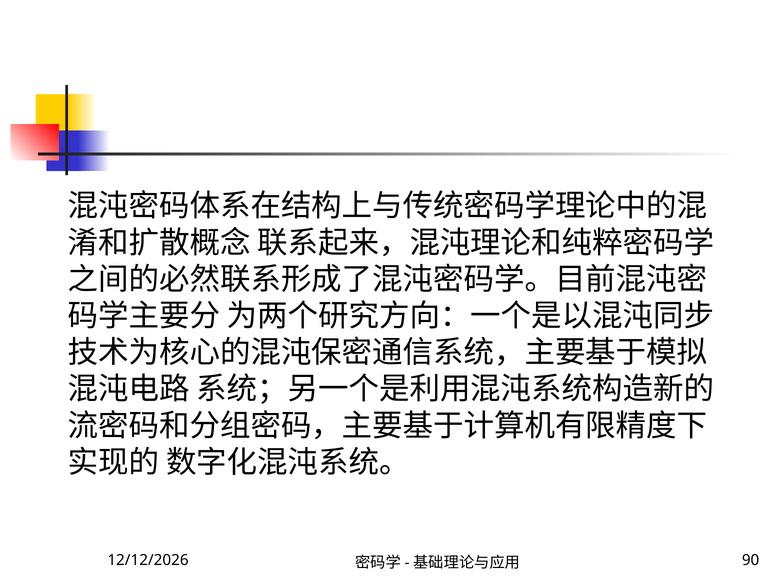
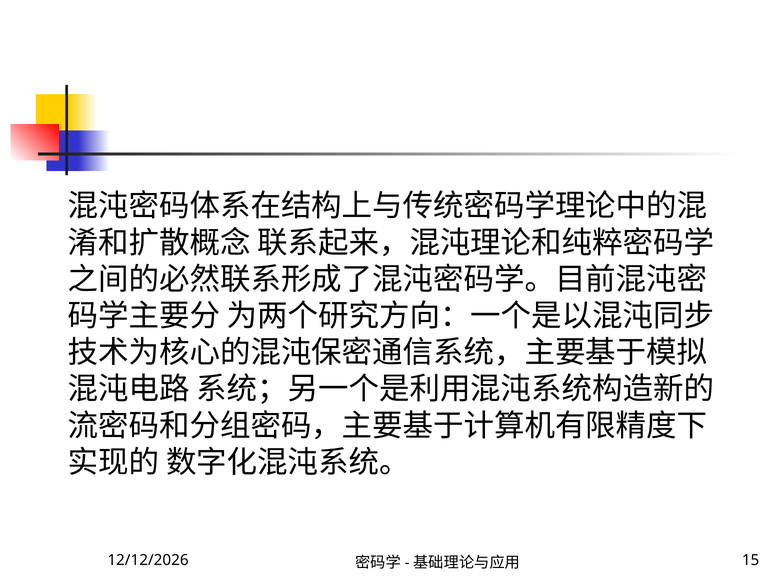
90: 90 -> 15 (751, 560)
